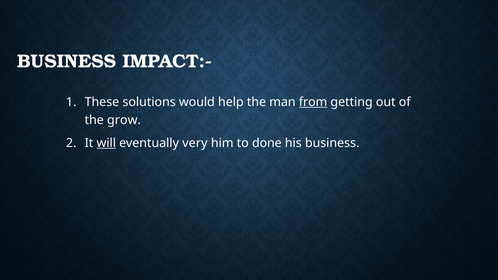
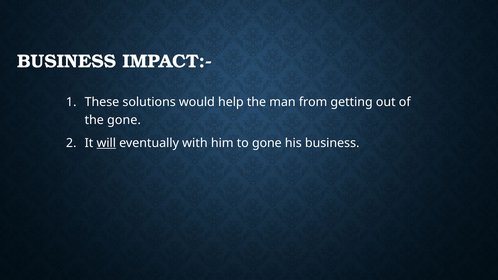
from underline: present -> none (313, 102)
the grow: grow -> gone (124, 120)
very: very -> with (195, 143)
to done: done -> gone (267, 143)
